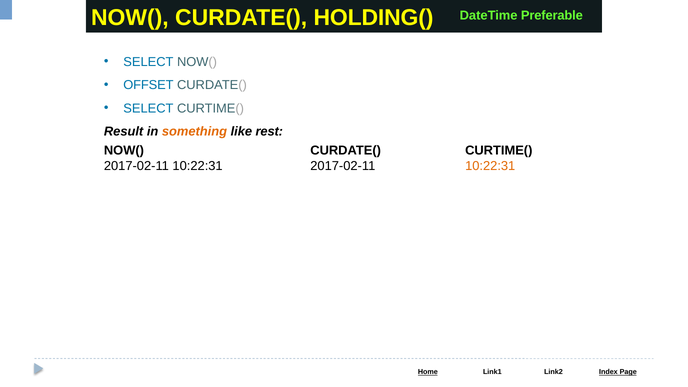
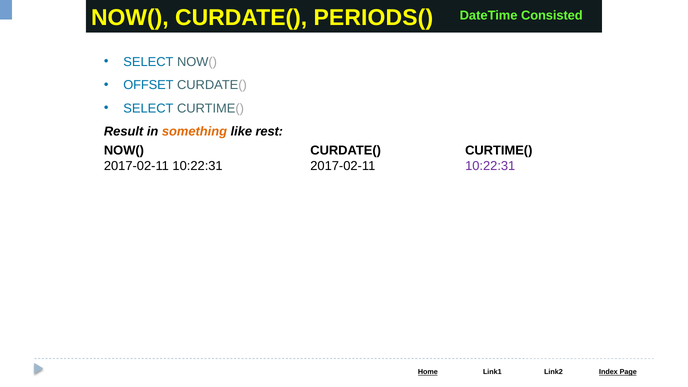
HOLDING(: HOLDING( -> PERIODS( (373, 18)
Preferable: Preferable -> Consisted (552, 15)
10:22:31 colour: orange -> purple (490, 166)
